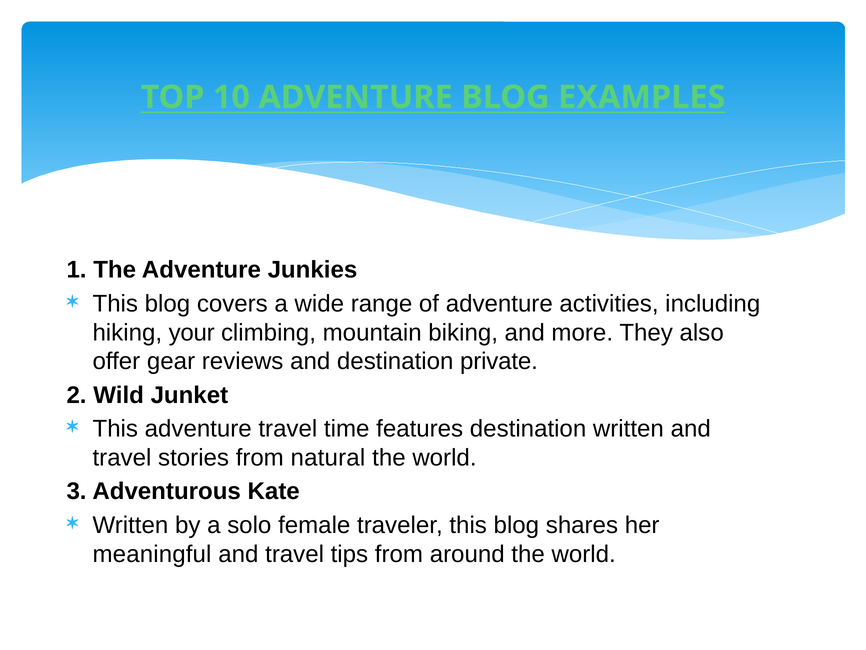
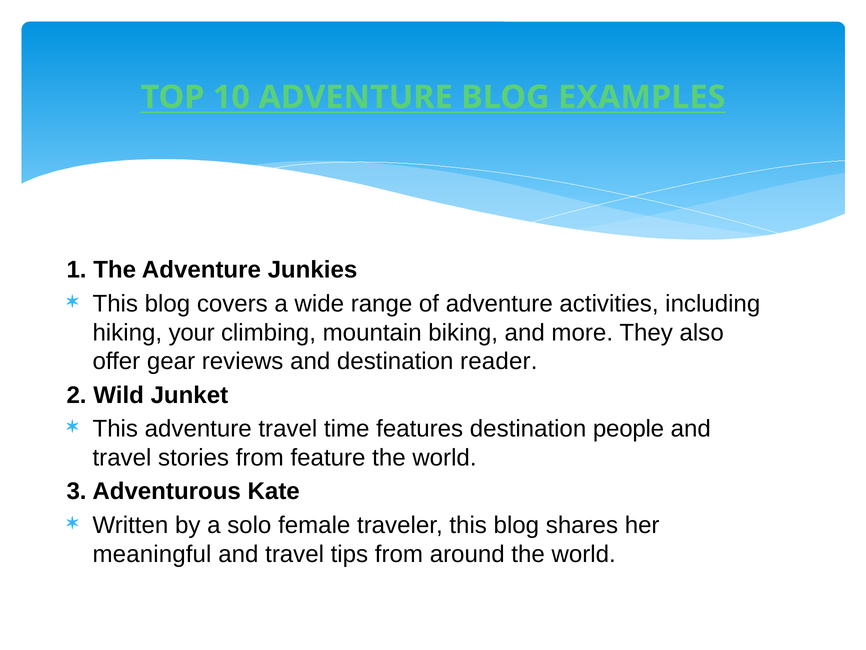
private: private -> reader (499, 361)
destination written: written -> people (629, 429)
natural: natural -> feature (328, 457)
